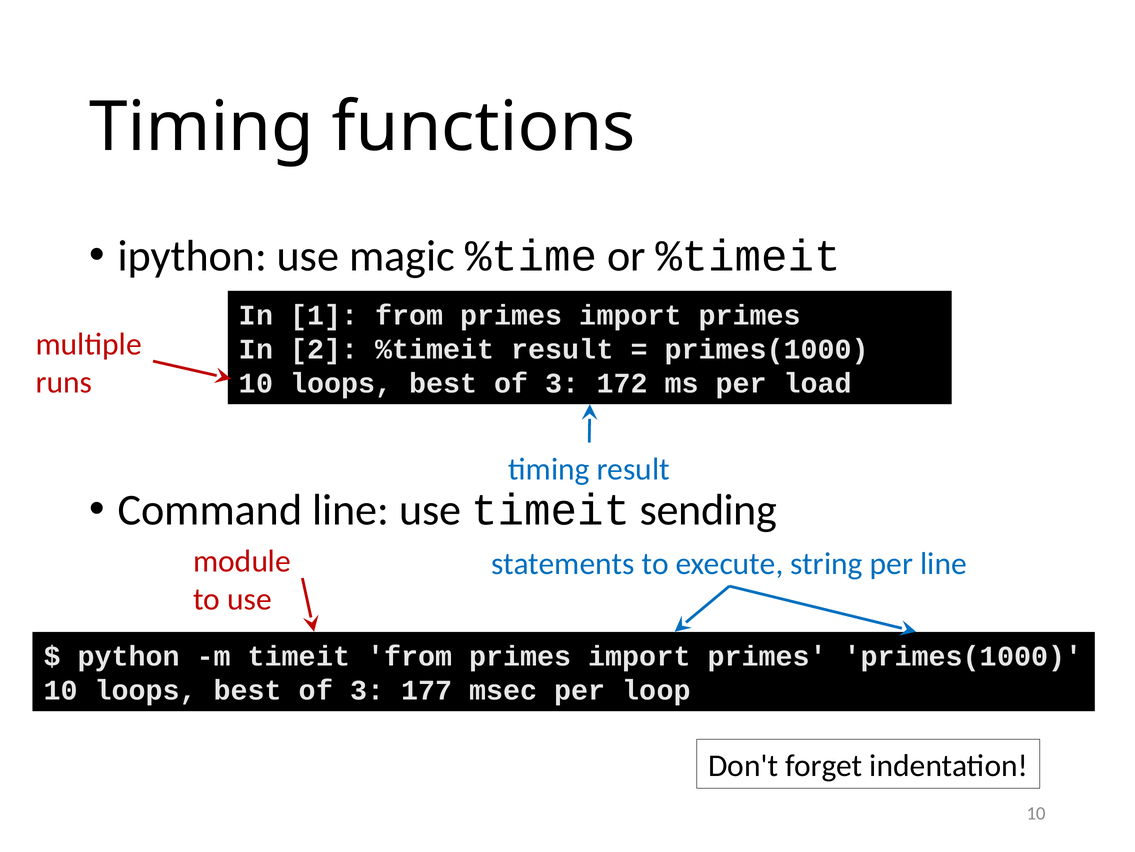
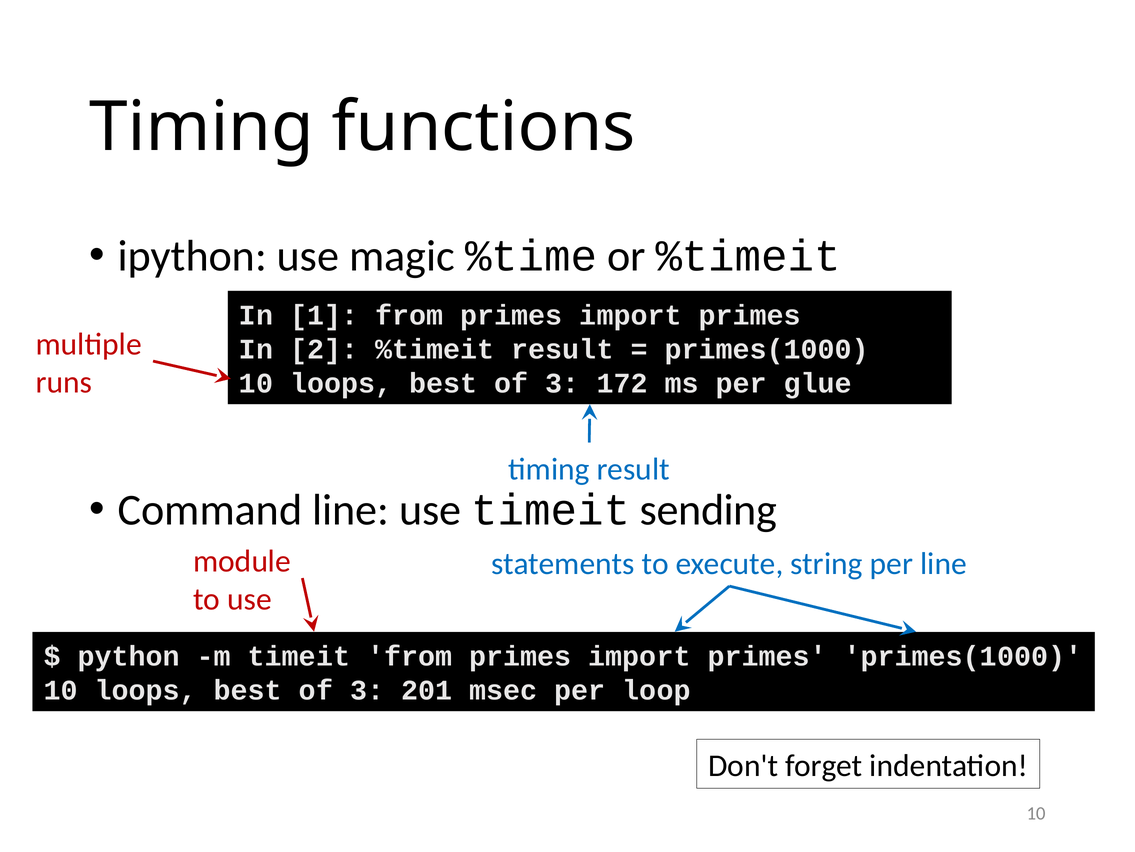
load: load -> glue (818, 383)
177: 177 -> 201 (427, 690)
